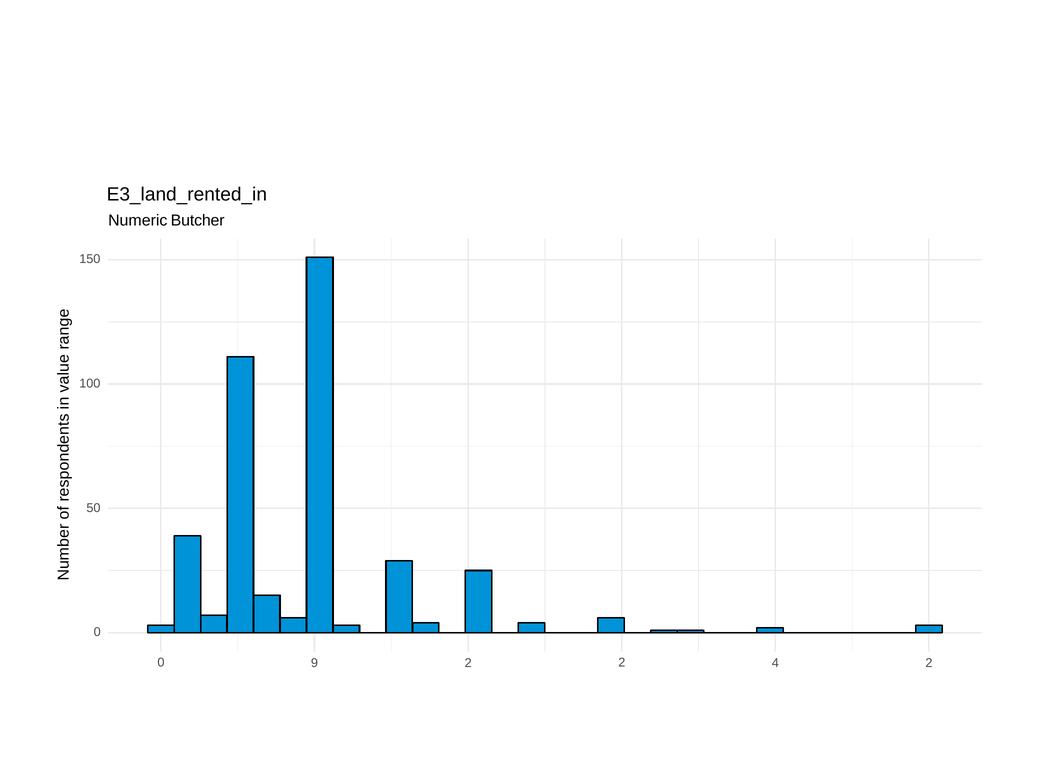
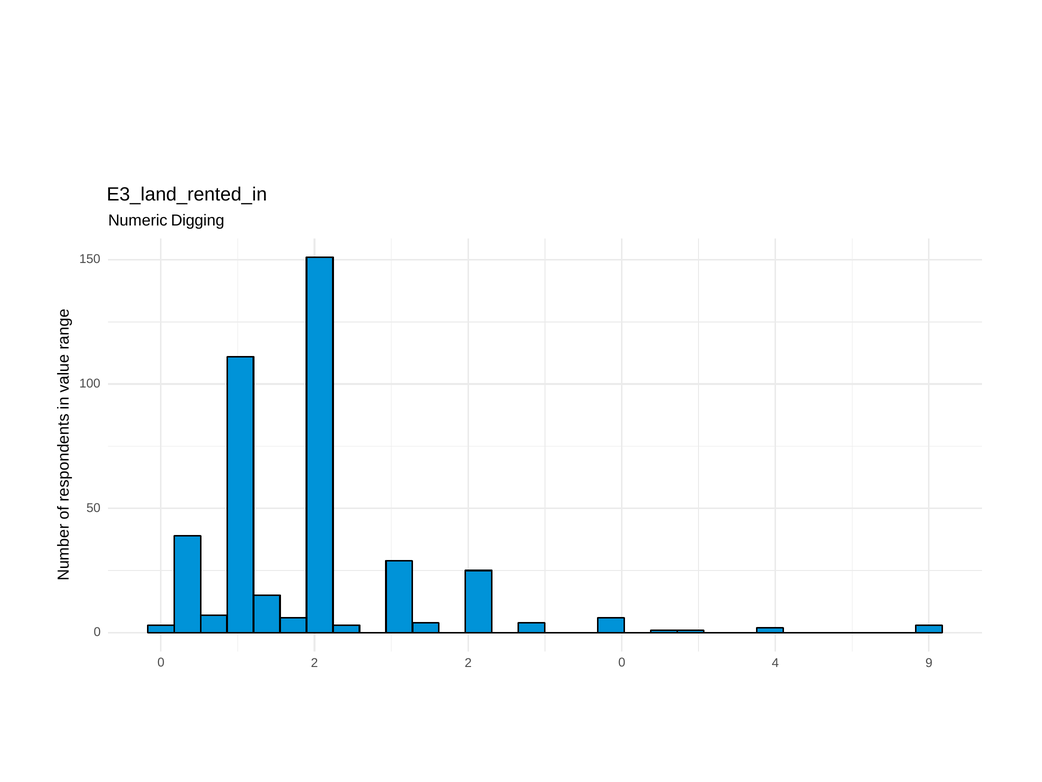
Butcher: Butcher -> Digging (198, 220)
0 9: 9 -> 2 (315, 662)
2 2: 2 -> 0 (622, 662)
4 2: 2 -> 9 (929, 662)
